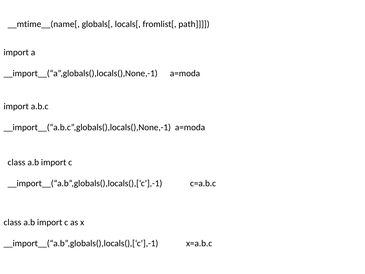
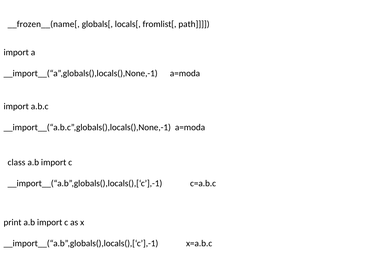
__mtime__(name[: __mtime__(name[ -> __frozen__(name[ (44, 24)
class: class -> print (13, 222)
